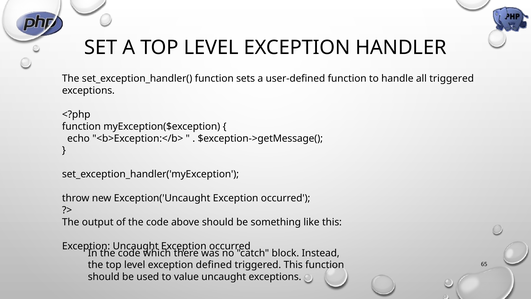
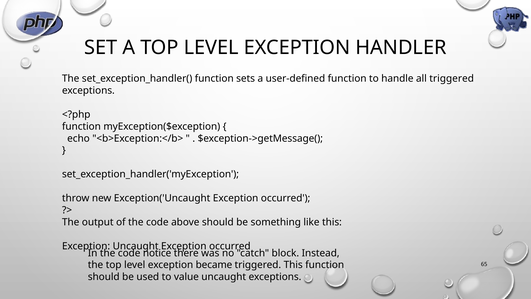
which: which -> notice (157, 253)
defined: defined -> became (214, 265)
